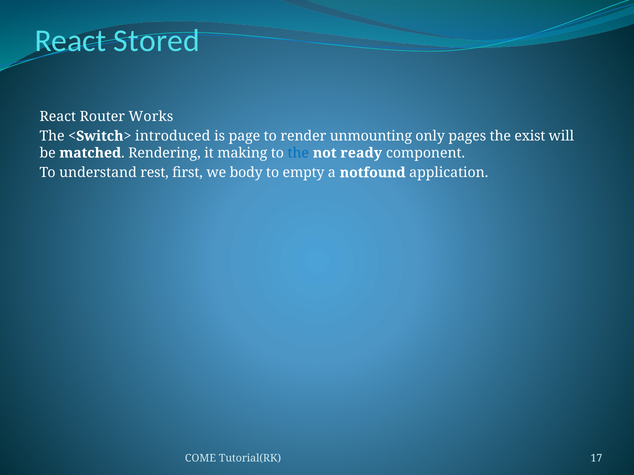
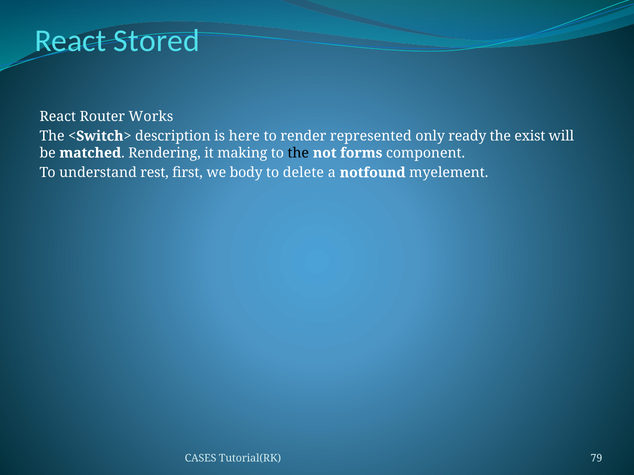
introduced: introduced -> description (173, 136)
page: page -> here (244, 136)
unmounting: unmounting -> represented (371, 136)
pages: pages -> ready (467, 136)
the colour: blue -> black (298, 153)
ready: ready -> forms (361, 153)
empty: empty -> delete (303, 173)
application: application -> myelement (449, 173)
COME: COME -> CASES (201, 459)
17: 17 -> 79 (596, 459)
